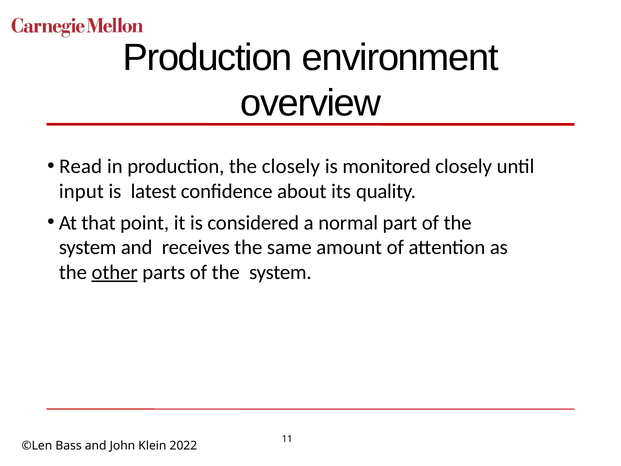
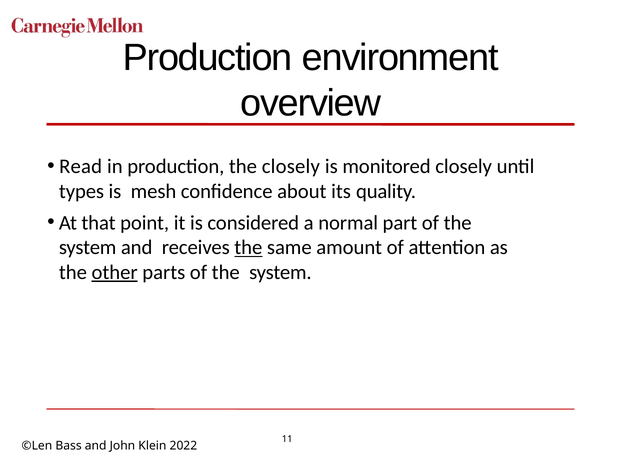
input: input -> types (82, 191)
latest: latest -> mesh (153, 191)
the underline: none -> present (248, 247)
